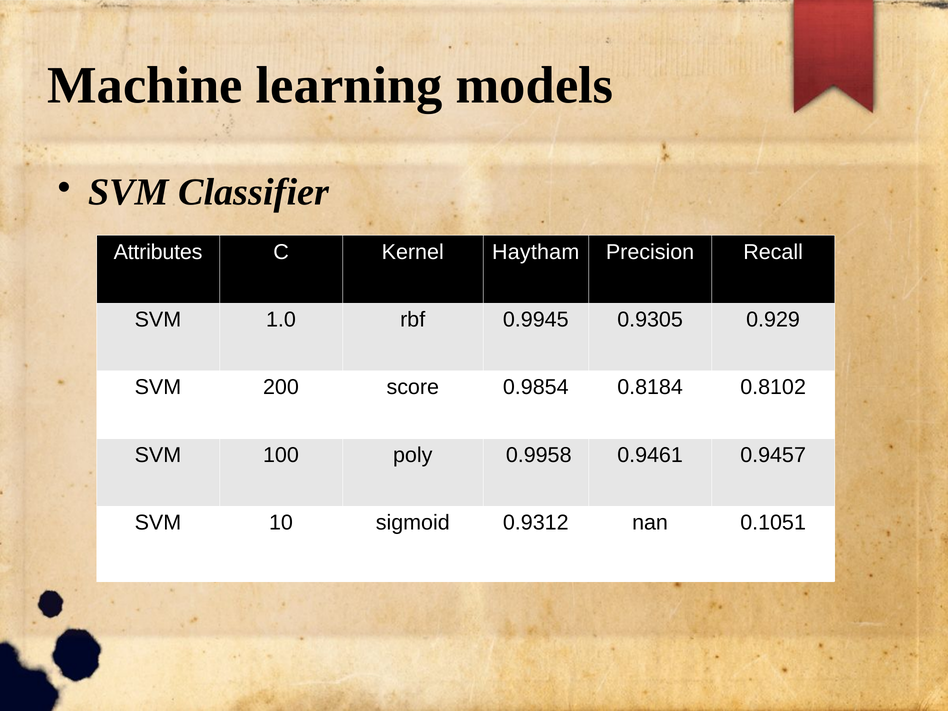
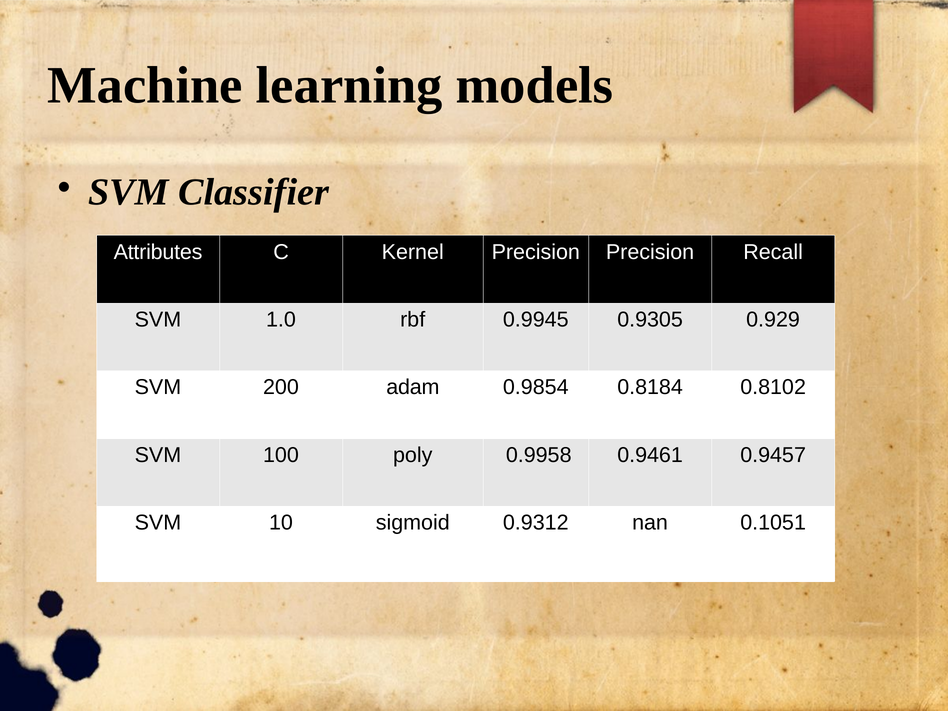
Kernel Haytham: Haytham -> Precision (536, 252)
score: score -> adam (413, 387)
